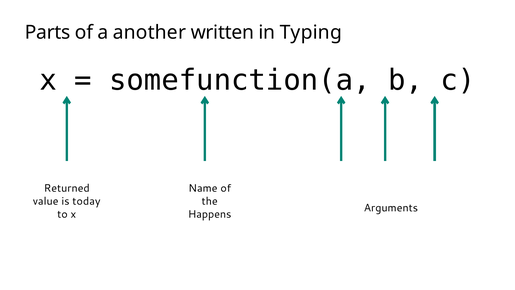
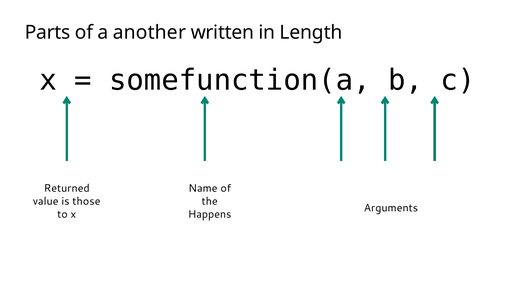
Typing: Typing -> Length (311, 32)
today: today -> those (86, 201)
